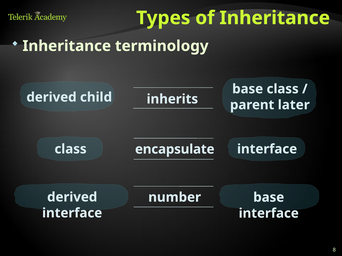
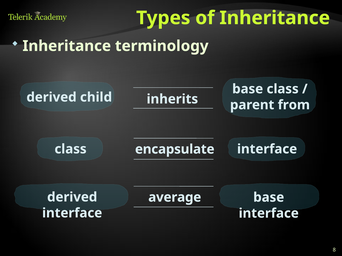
later: later -> from (294, 105)
number: number -> average (175, 198)
